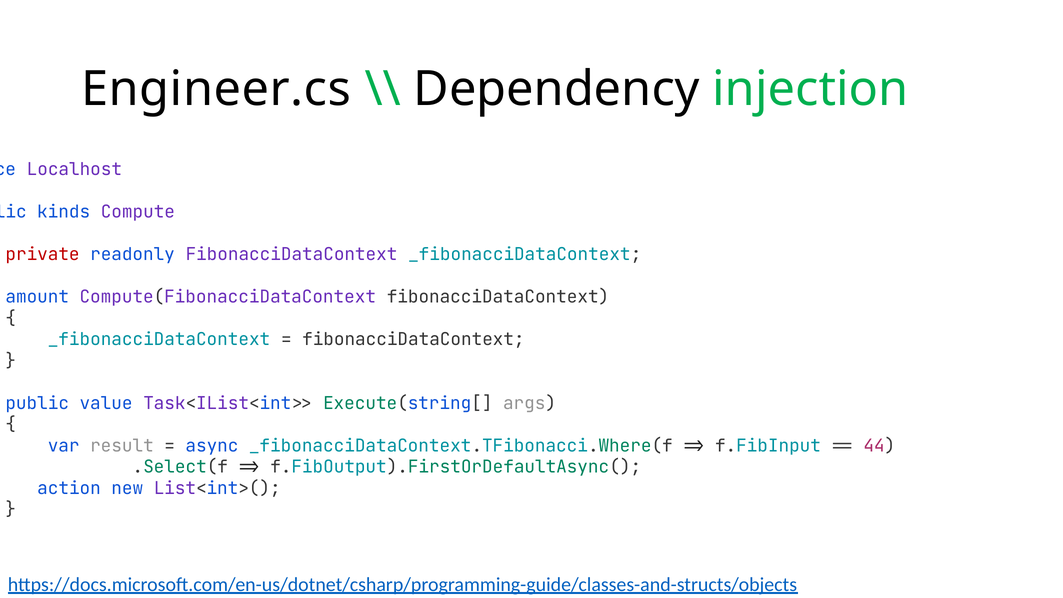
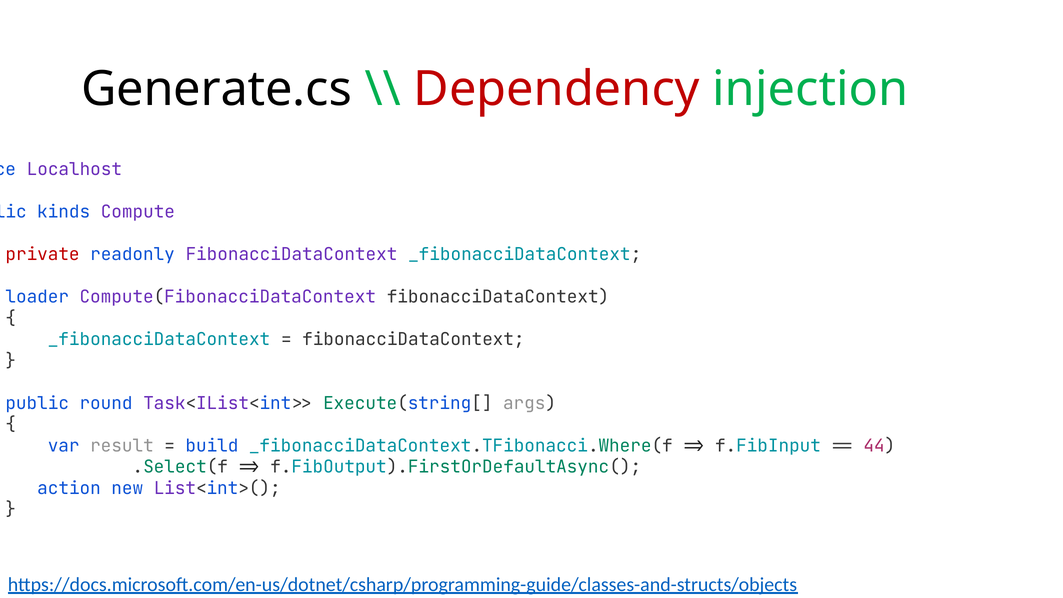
Engineer.cs: Engineer.cs -> Generate.cs (216, 89)
Dependency colour: black -> red (557, 89)
amount: amount -> loader (37, 297)
value: value -> round (106, 403)
async: async -> build (212, 446)
